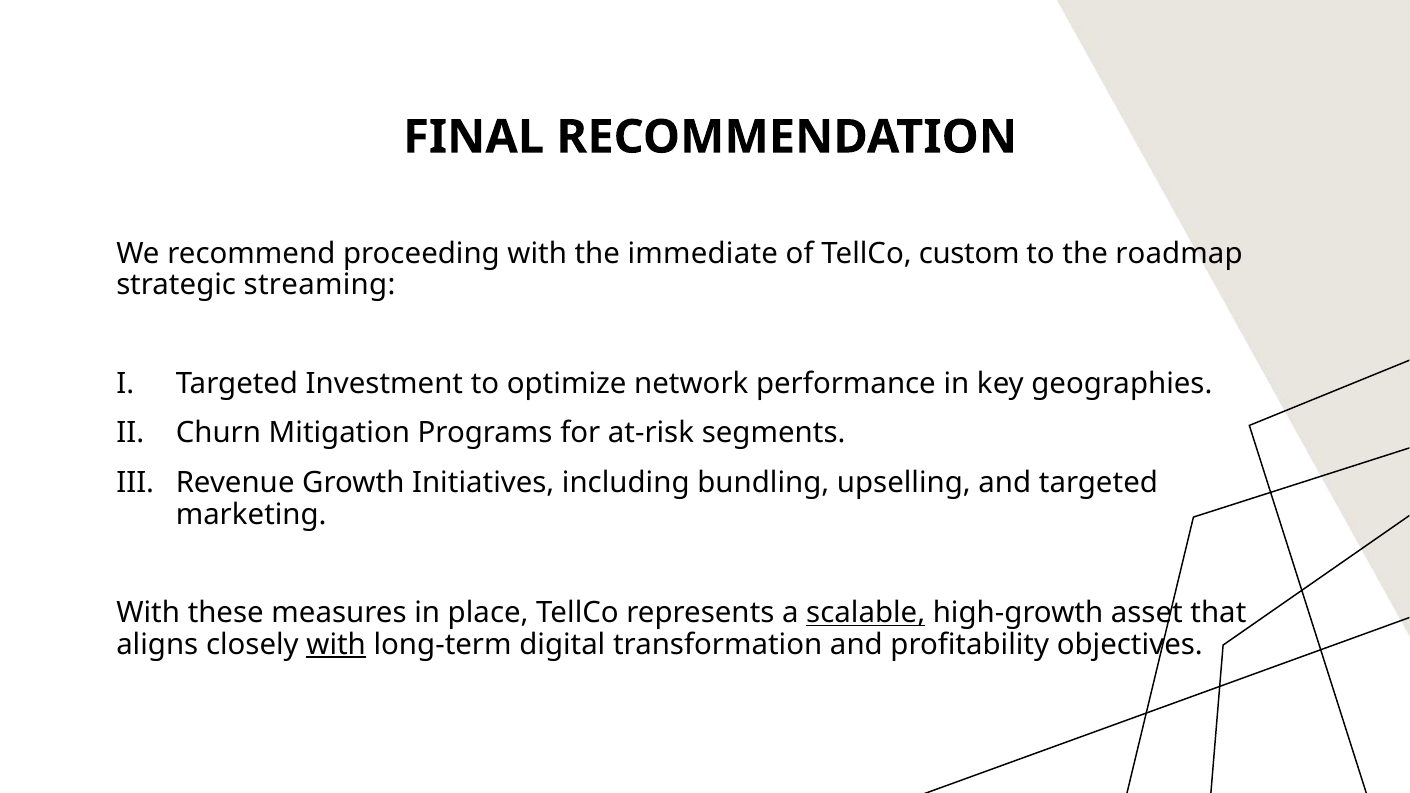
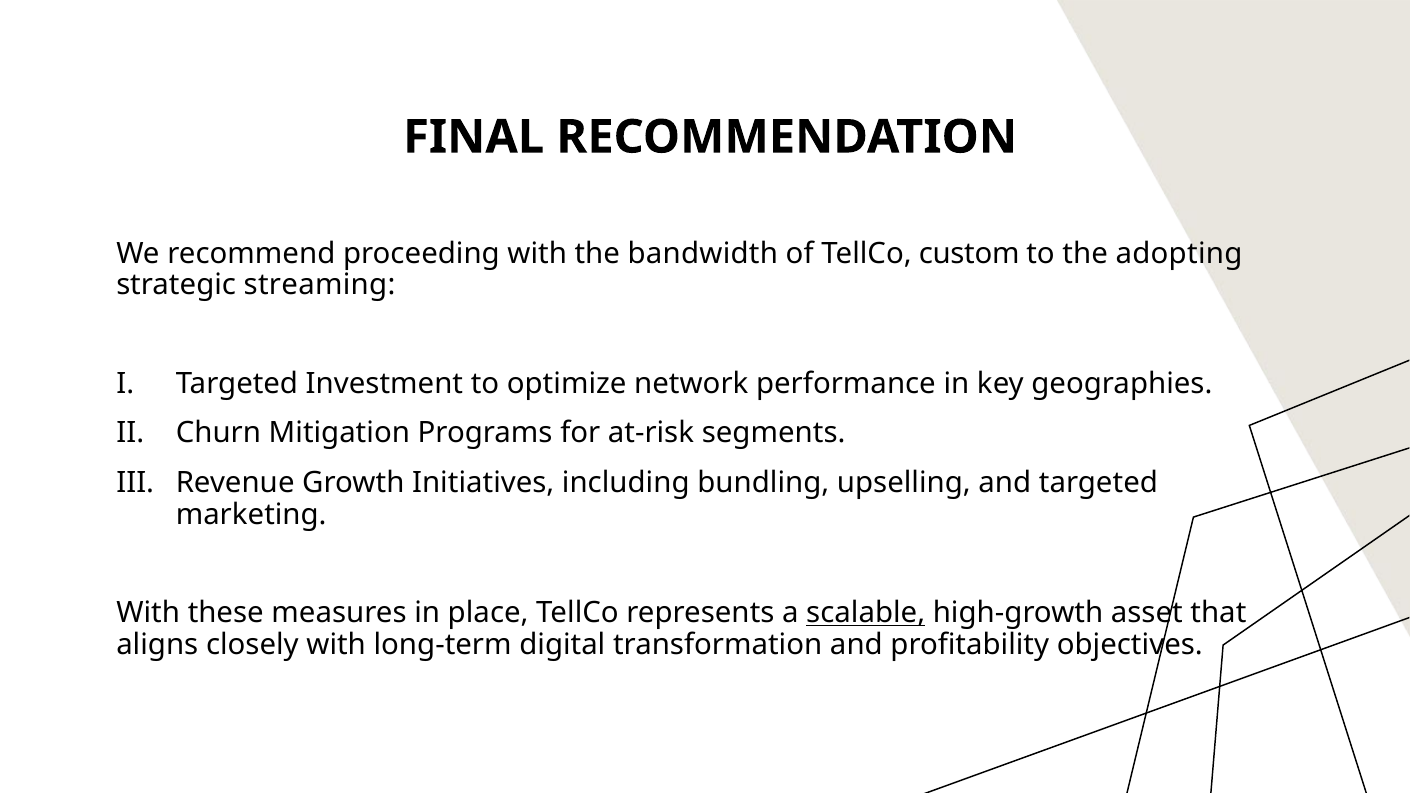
immediate: immediate -> bandwidth (703, 254)
roadmap: roadmap -> adopting (1179, 254)
with underline: present -> none (336, 645)
